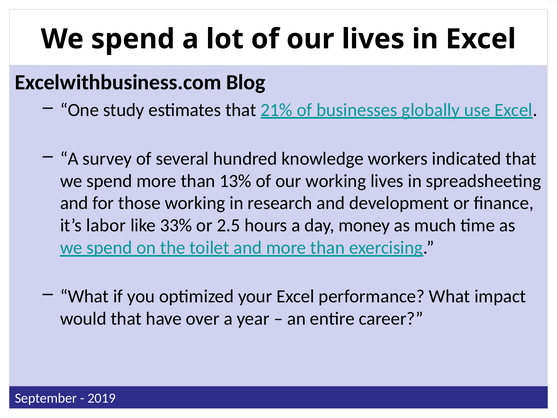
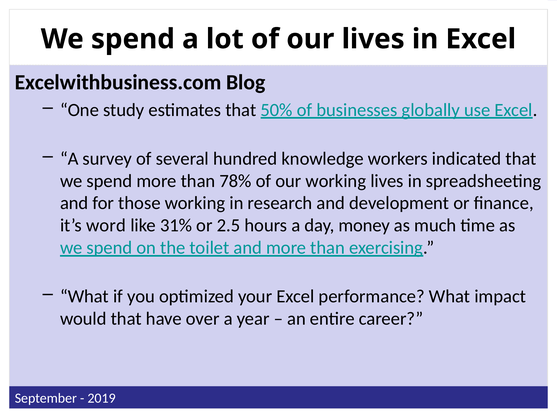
21%: 21% -> 50% (277, 110)
13%: 13% -> 78% (236, 181)
labor: labor -> word (106, 225)
33%: 33% -> 31% (176, 225)
